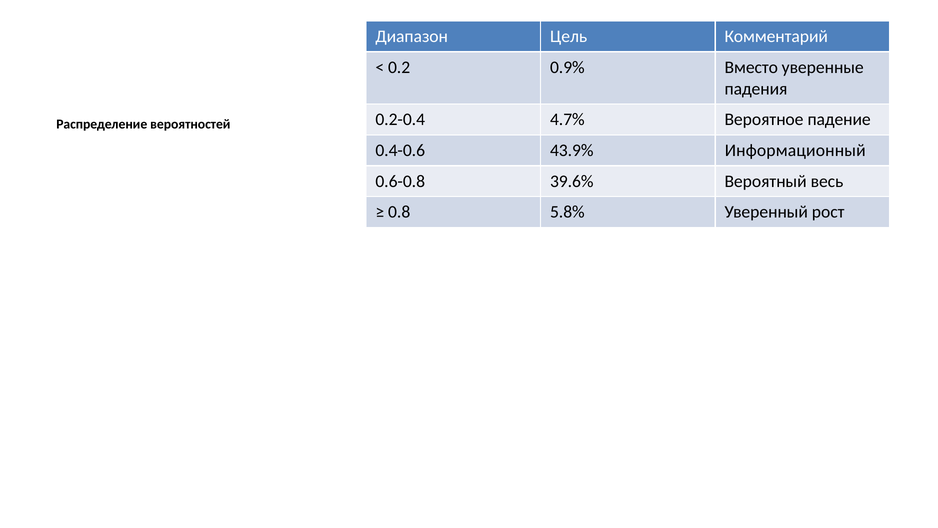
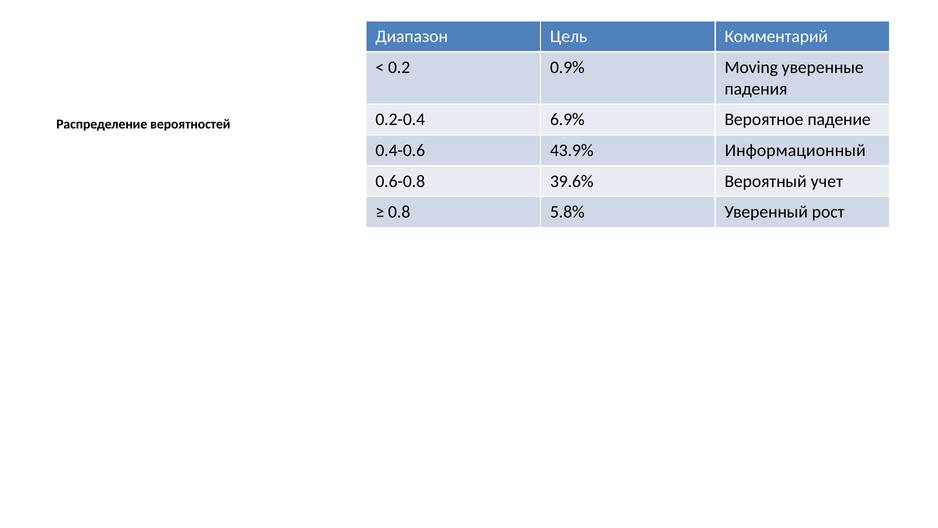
Вместо: Вместо -> Moving (751, 67)
4.7%: 4.7% -> 6.9% (567, 120)
весь: весь -> учет (827, 181)
